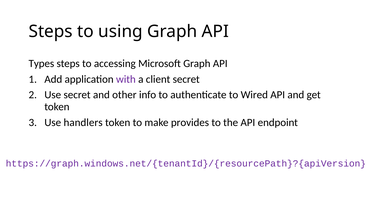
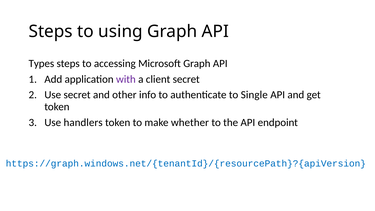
Wired: Wired -> Single (254, 95)
provides: provides -> whether (190, 122)
https://graph.windows.net/{tenantId}/{resourcePath}?{apiVersion colour: purple -> blue (186, 163)
